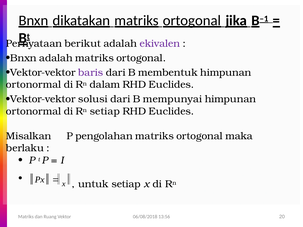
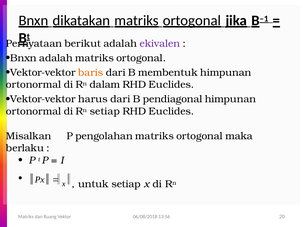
baris colour: purple -> orange (91, 73)
solusi: solusi -> harus (93, 99)
mempunyai: mempunyai -> pendiagonal (173, 99)
